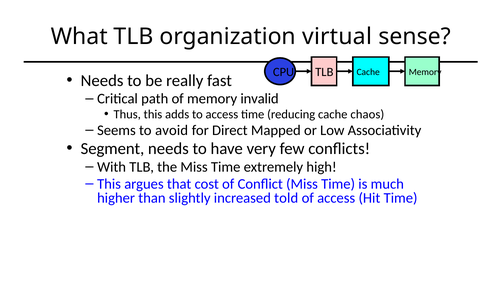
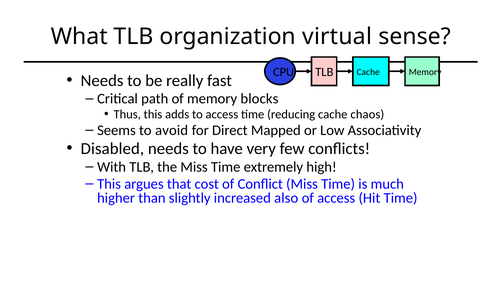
invalid: invalid -> blocks (259, 99)
Segment: Segment -> Disabled (112, 148)
told: told -> also (286, 197)
